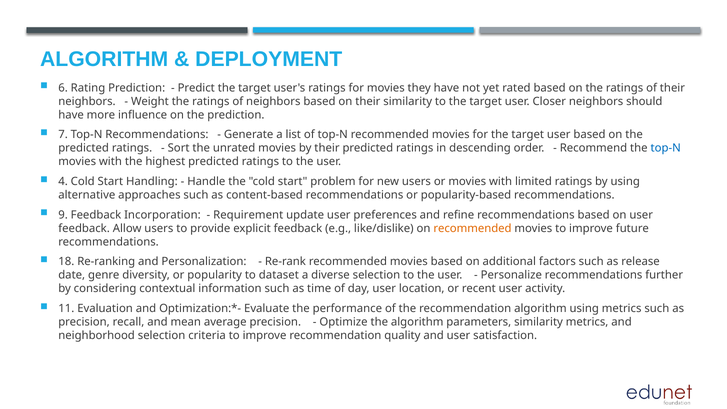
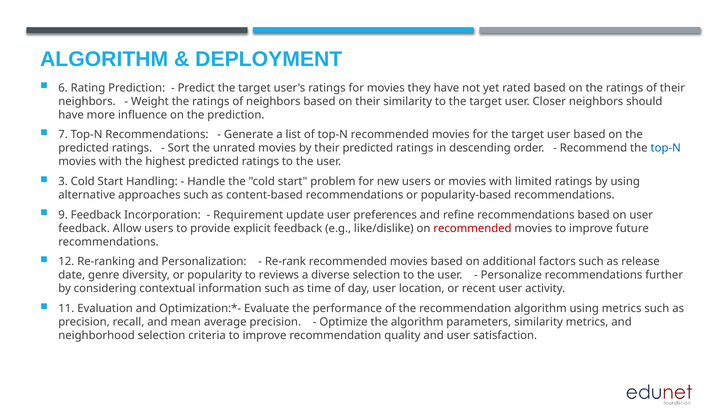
4: 4 -> 3 (63, 181)
recommended colour: orange -> red (472, 228)
18: 18 -> 12 (66, 262)
dataset: dataset -> reviews (279, 275)
